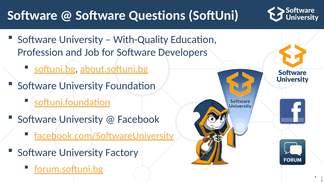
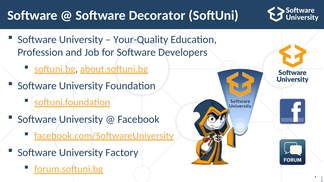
Questions: Questions -> Decorator (157, 16)
With-Quality: With-Quality -> Your-Quality (141, 40)
